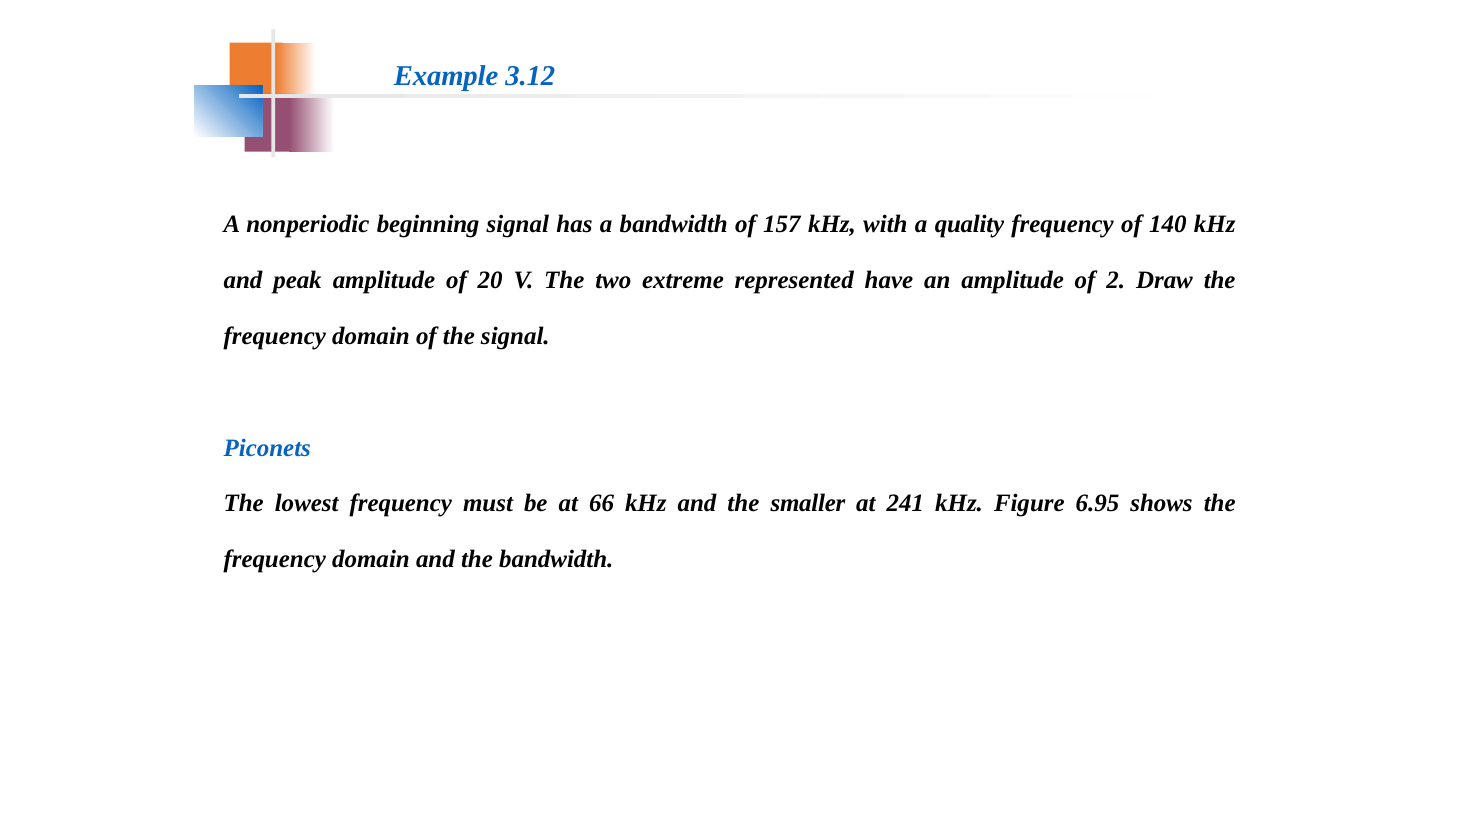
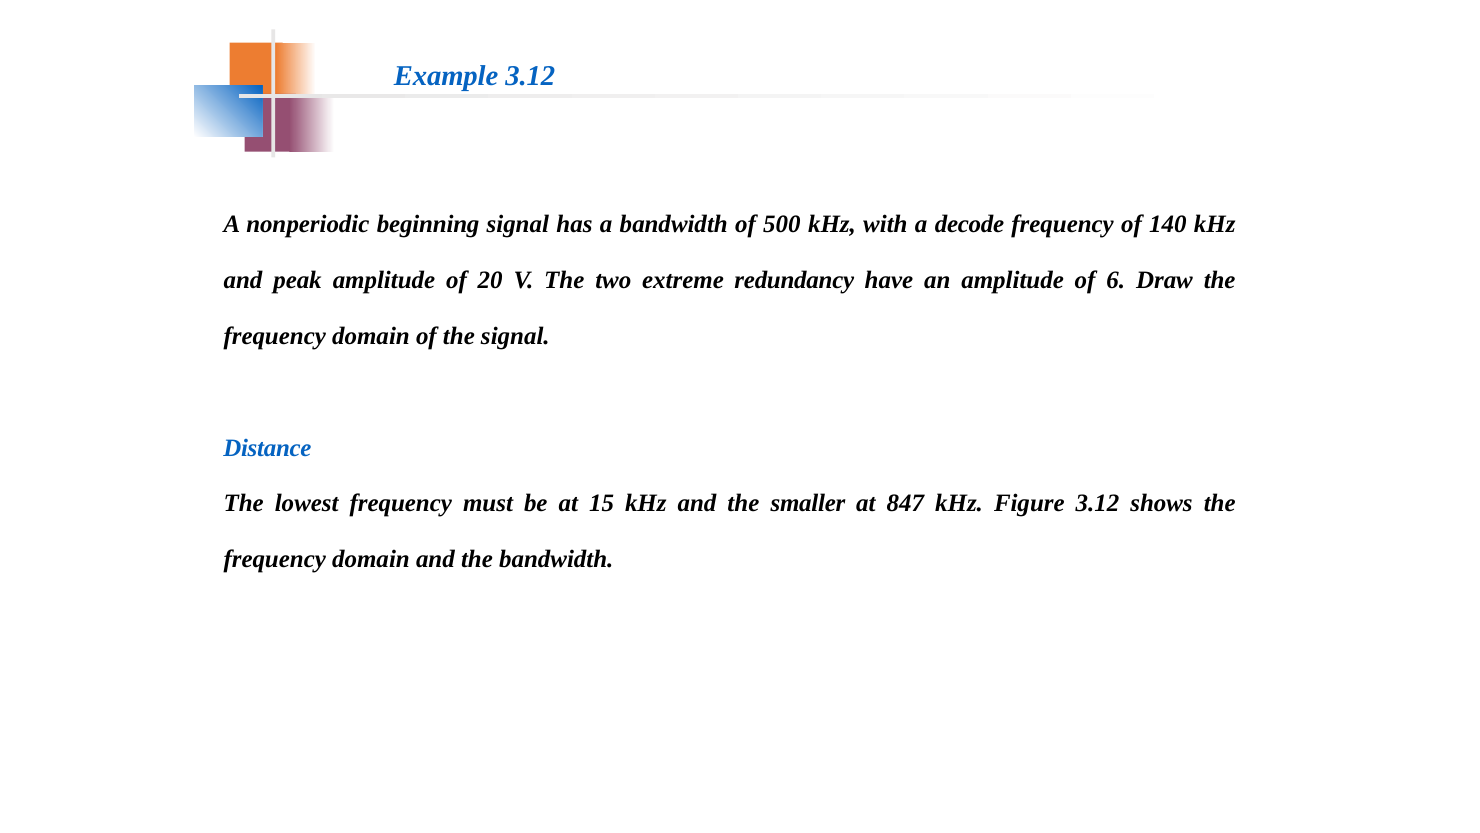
157: 157 -> 500 (782, 224)
quality: quality -> decode (969, 224)
represented: represented -> redundancy (794, 280)
2: 2 -> 6 (1116, 280)
Piconets: Piconets -> Distance (267, 448)
66: 66 -> 15 (602, 503)
241: 241 -> 847 (905, 503)
Figure 6.95: 6.95 -> 3.12 (1097, 503)
